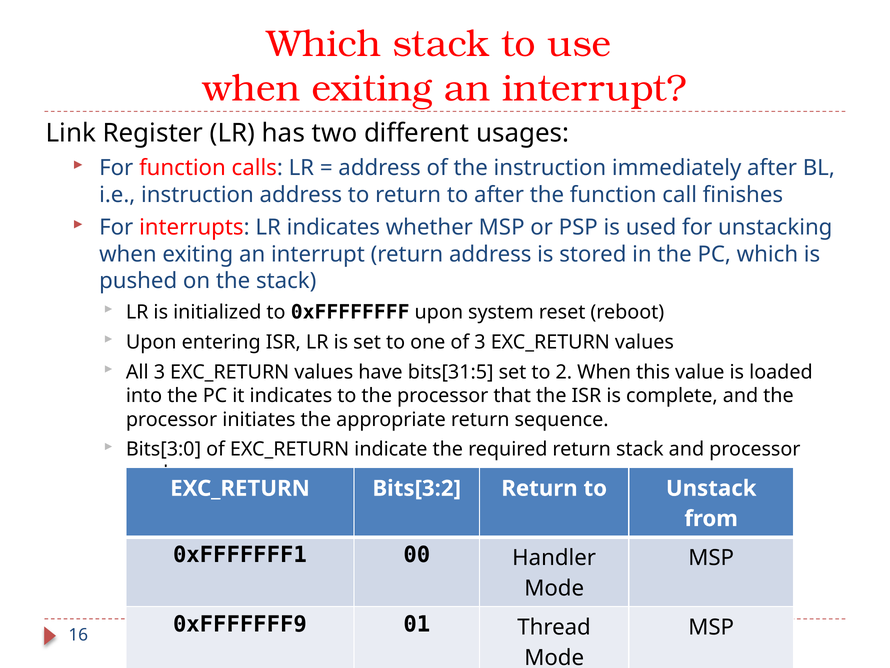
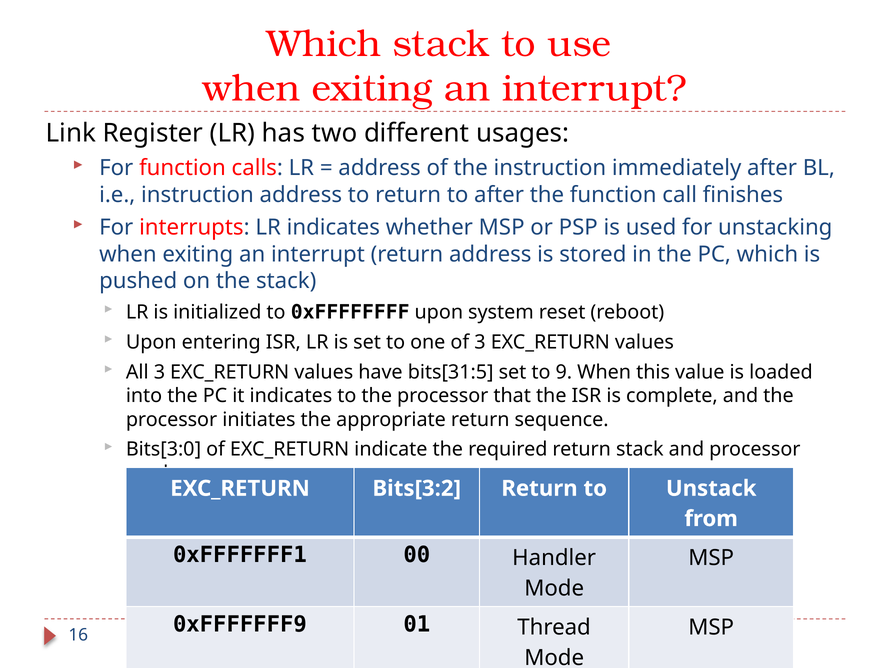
2: 2 -> 9 (564, 372)
